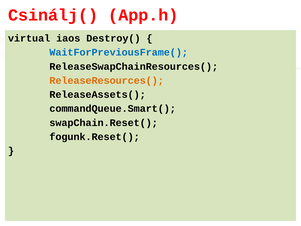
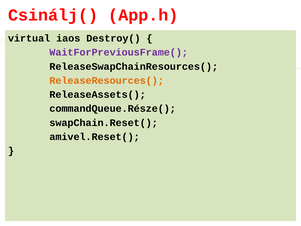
WaitForPreviousFrame( colour: blue -> purple (119, 52)
commandQueue.Smart(: commandQueue.Smart( -> commandQueue.Része( (113, 109)
fogunk.Reset(: fogunk.Reset( -> amivel.Reset( (95, 137)
